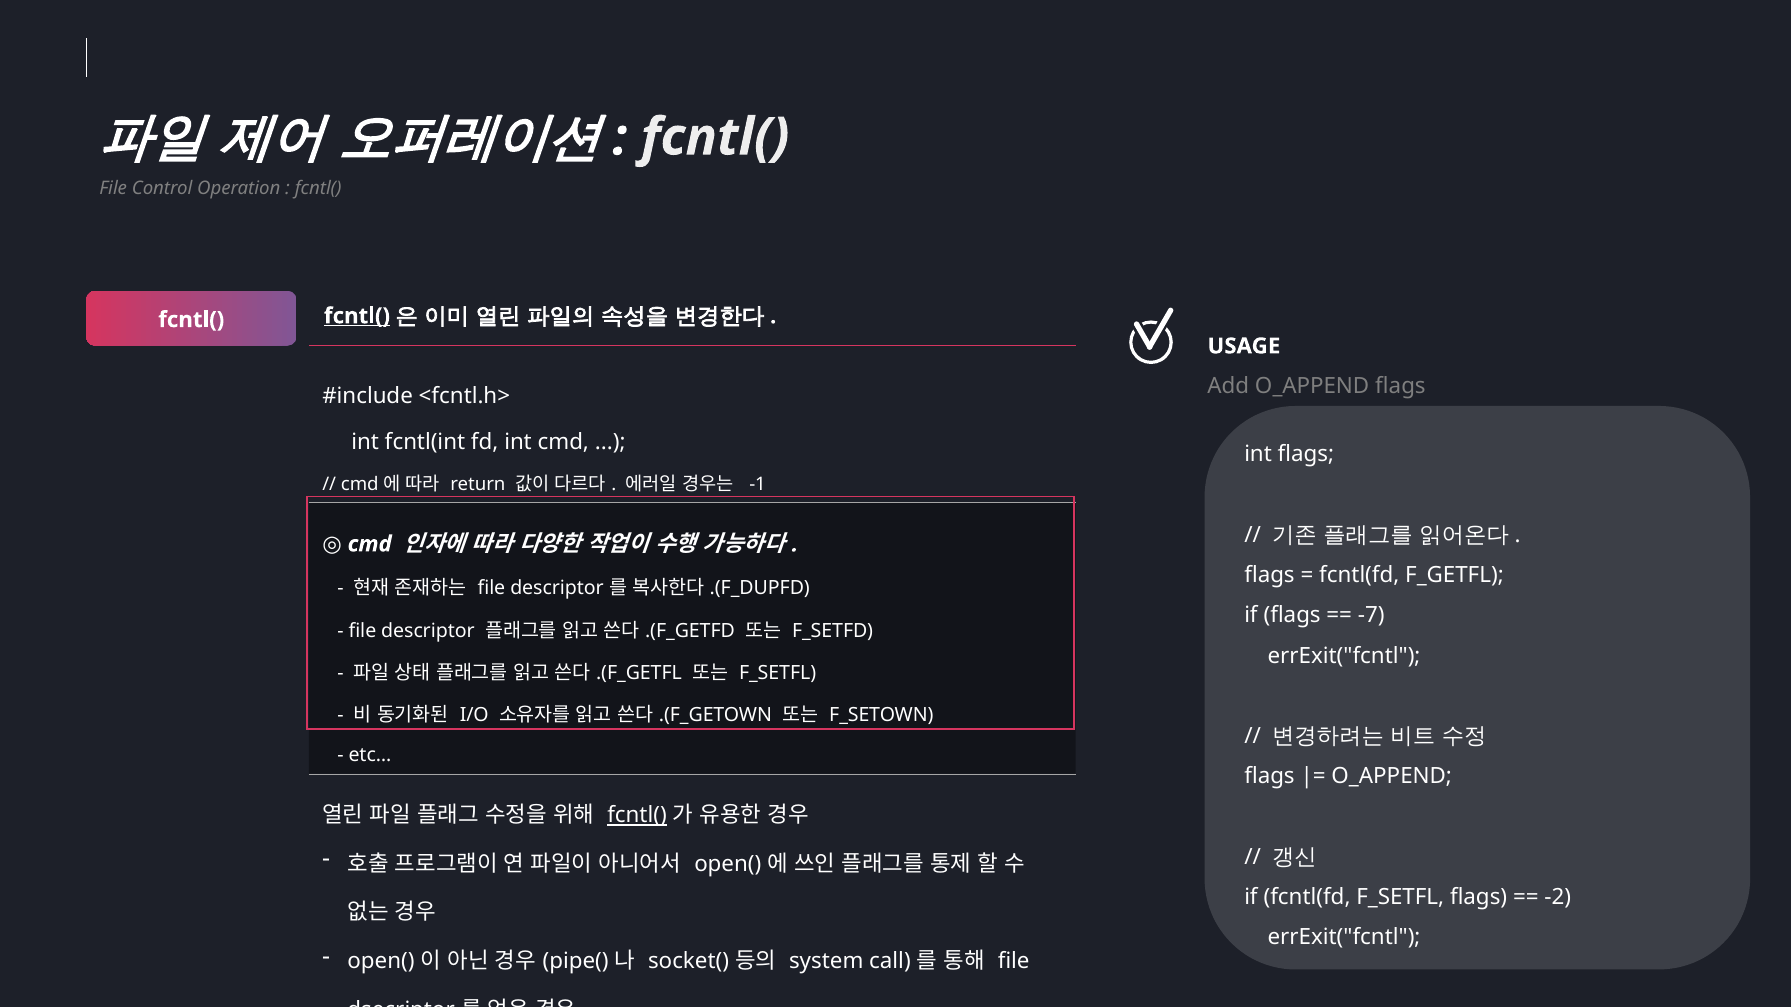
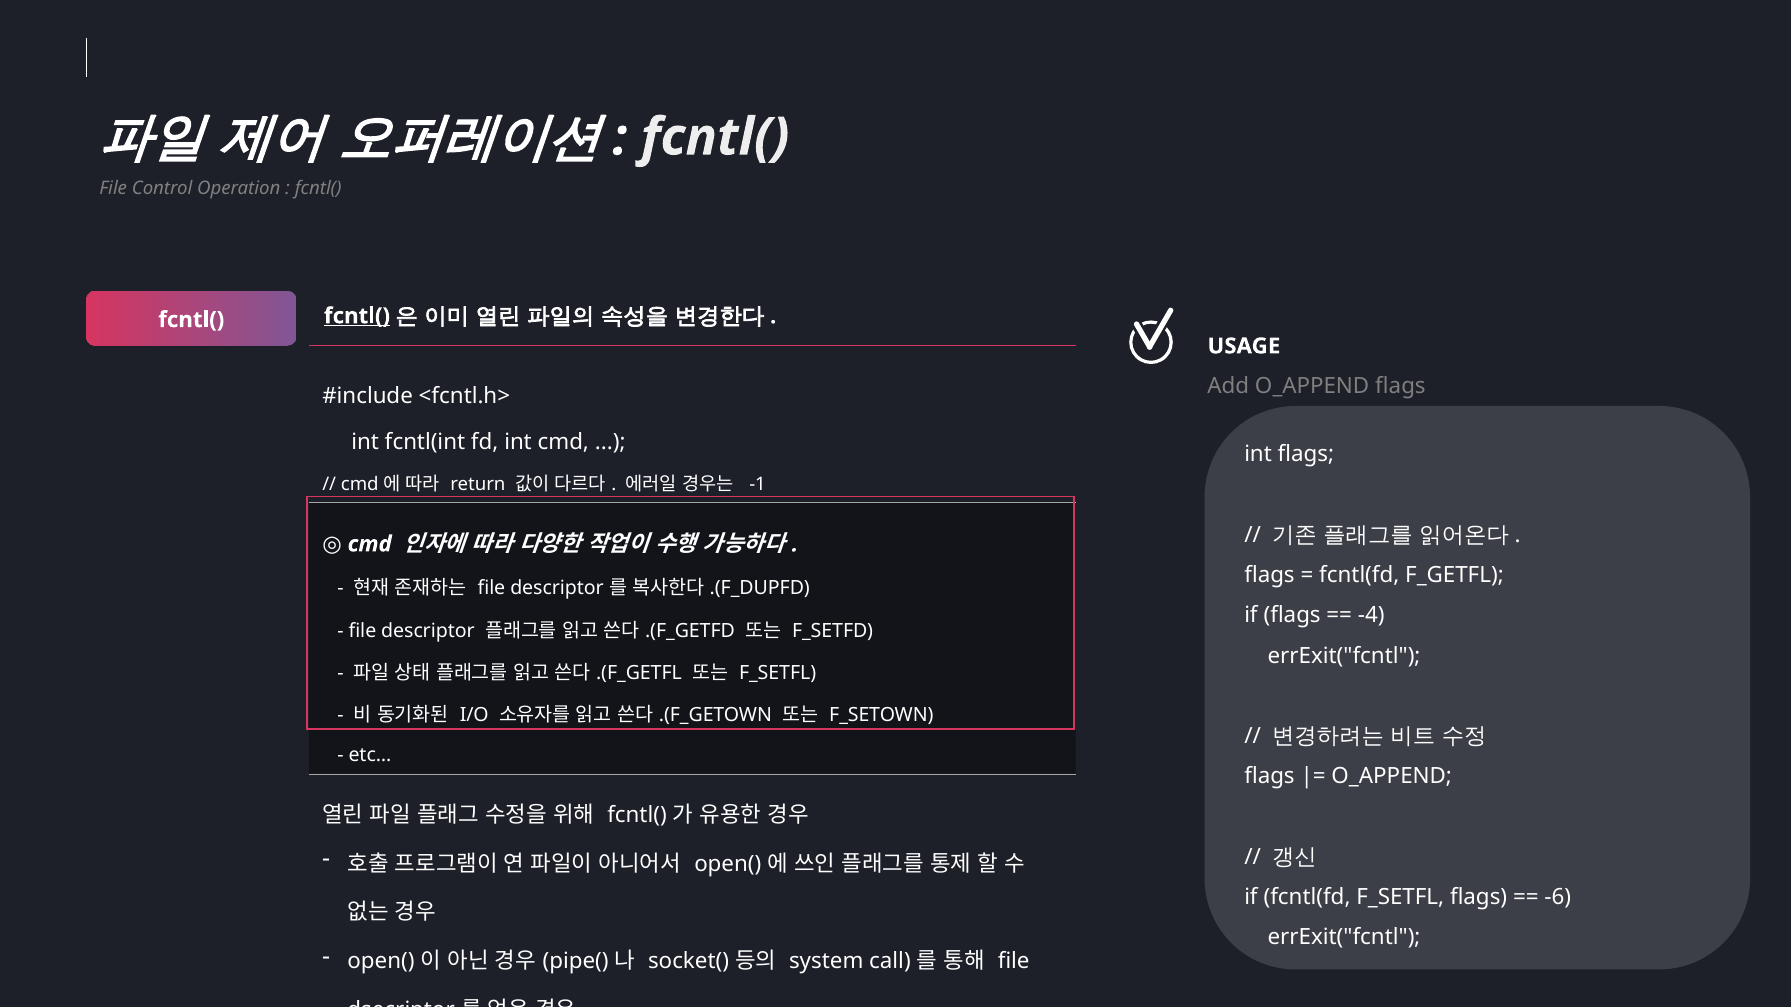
-7: -7 -> -4 (1371, 616)
fcntl( underline: present -> none (637, 816)
-2: -2 -> -6 (1558, 898)
